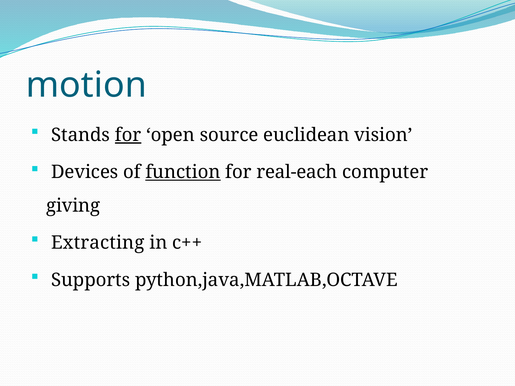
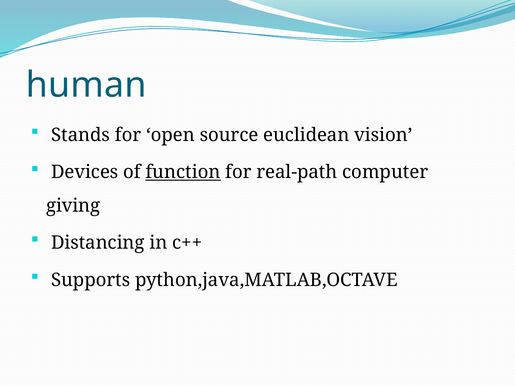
motion: motion -> human (86, 85)
for underline: present -> none (128, 135)
real-each: real-each -> real-path (297, 172)
Extracting: Extracting -> Distancing (98, 243)
